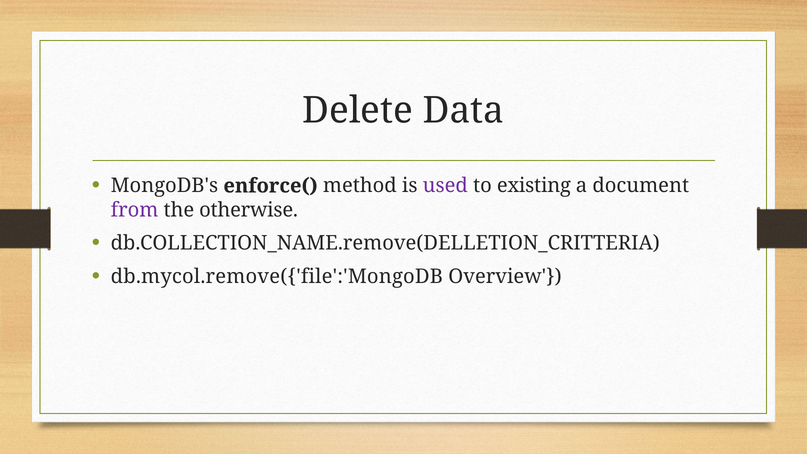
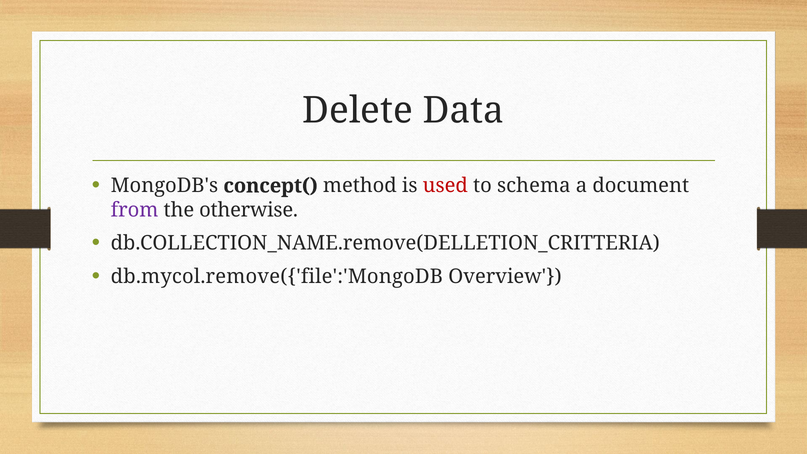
enforce(: enforce( -> concept( (271, 186)
used colour: purple -> red (445, 186)
existing: existing -> schema (534, 186)
